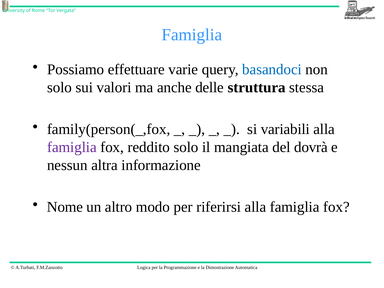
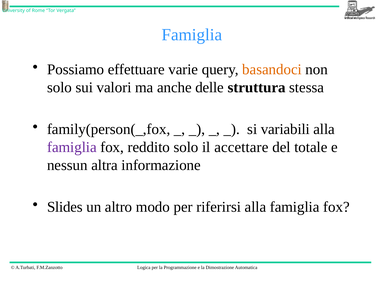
basandoci colour: blue -> orange (272, 70)
mangiata: mangiata -> accettare (241, 147)
dovrà: dovrà -> totale (311, 147)
Nome: Nome -> Slides (65, 207)
